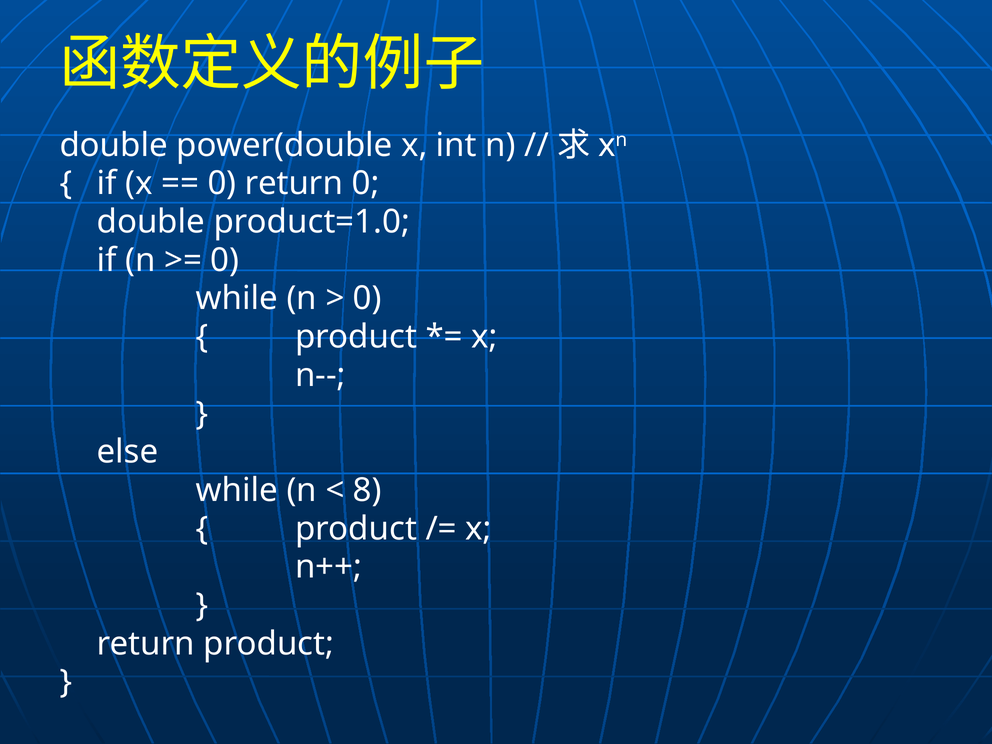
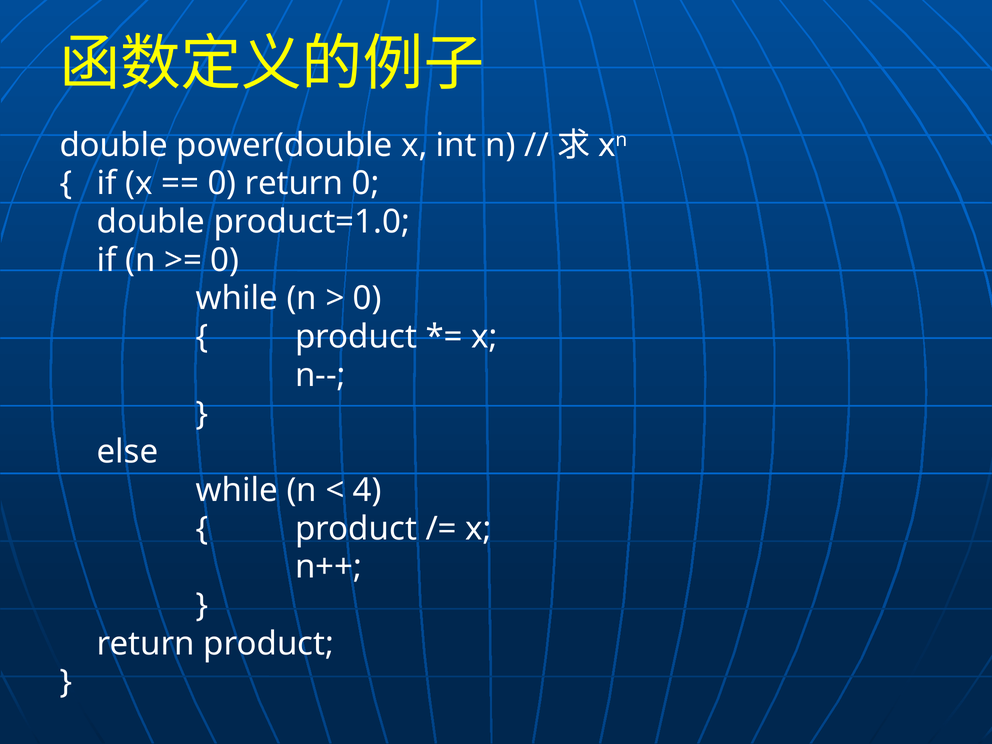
8: 8 -> 4 (367, 490)
